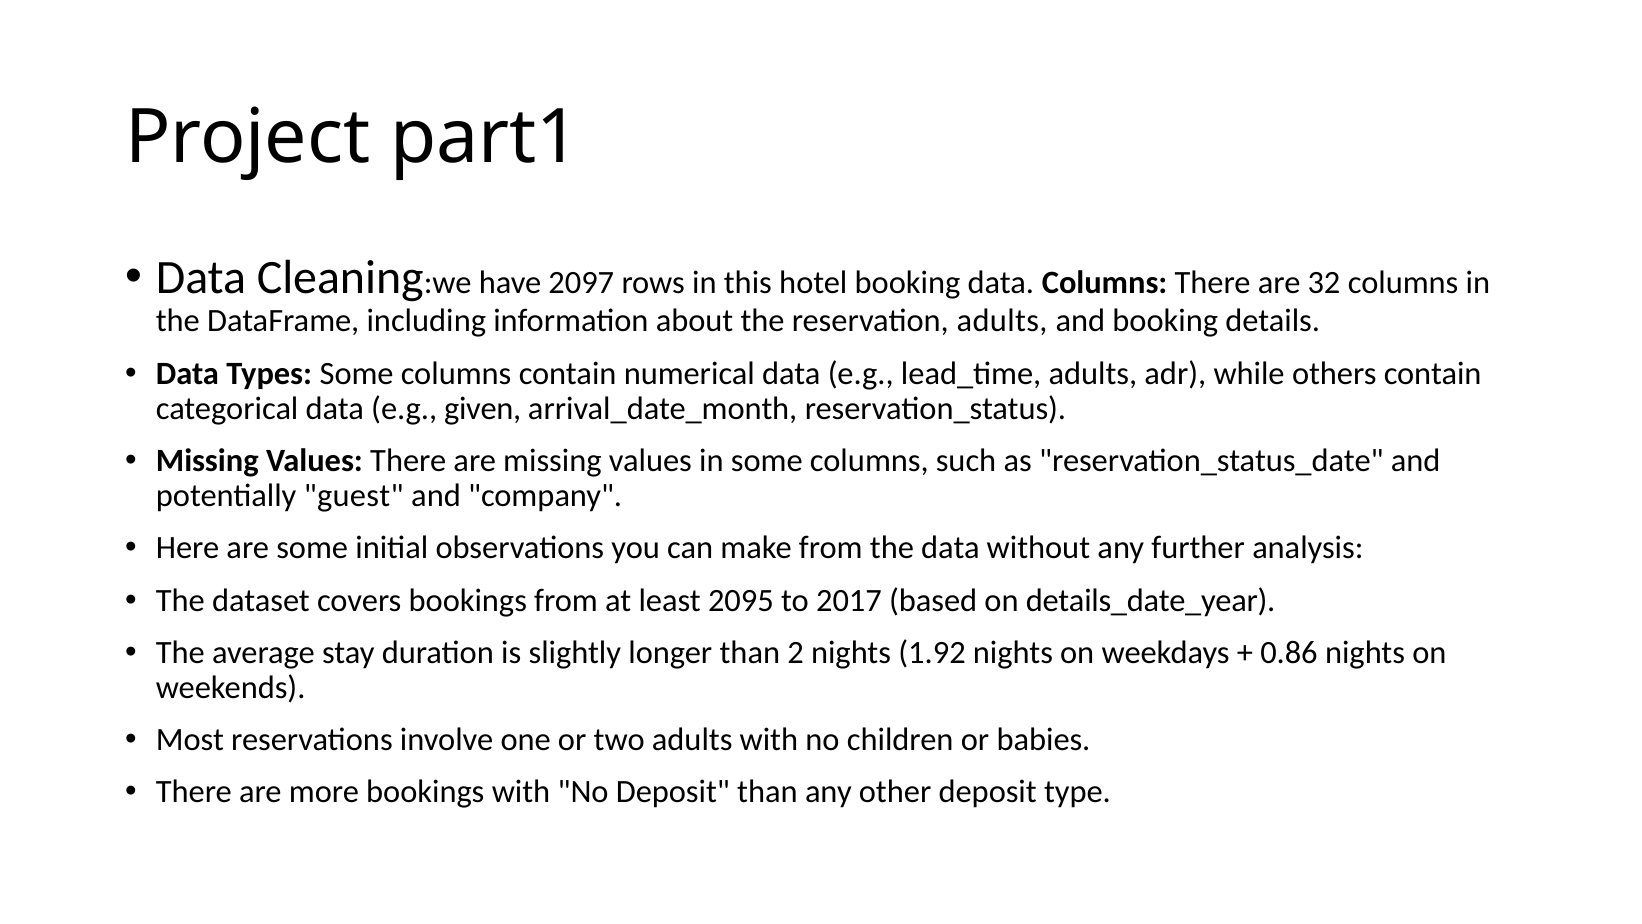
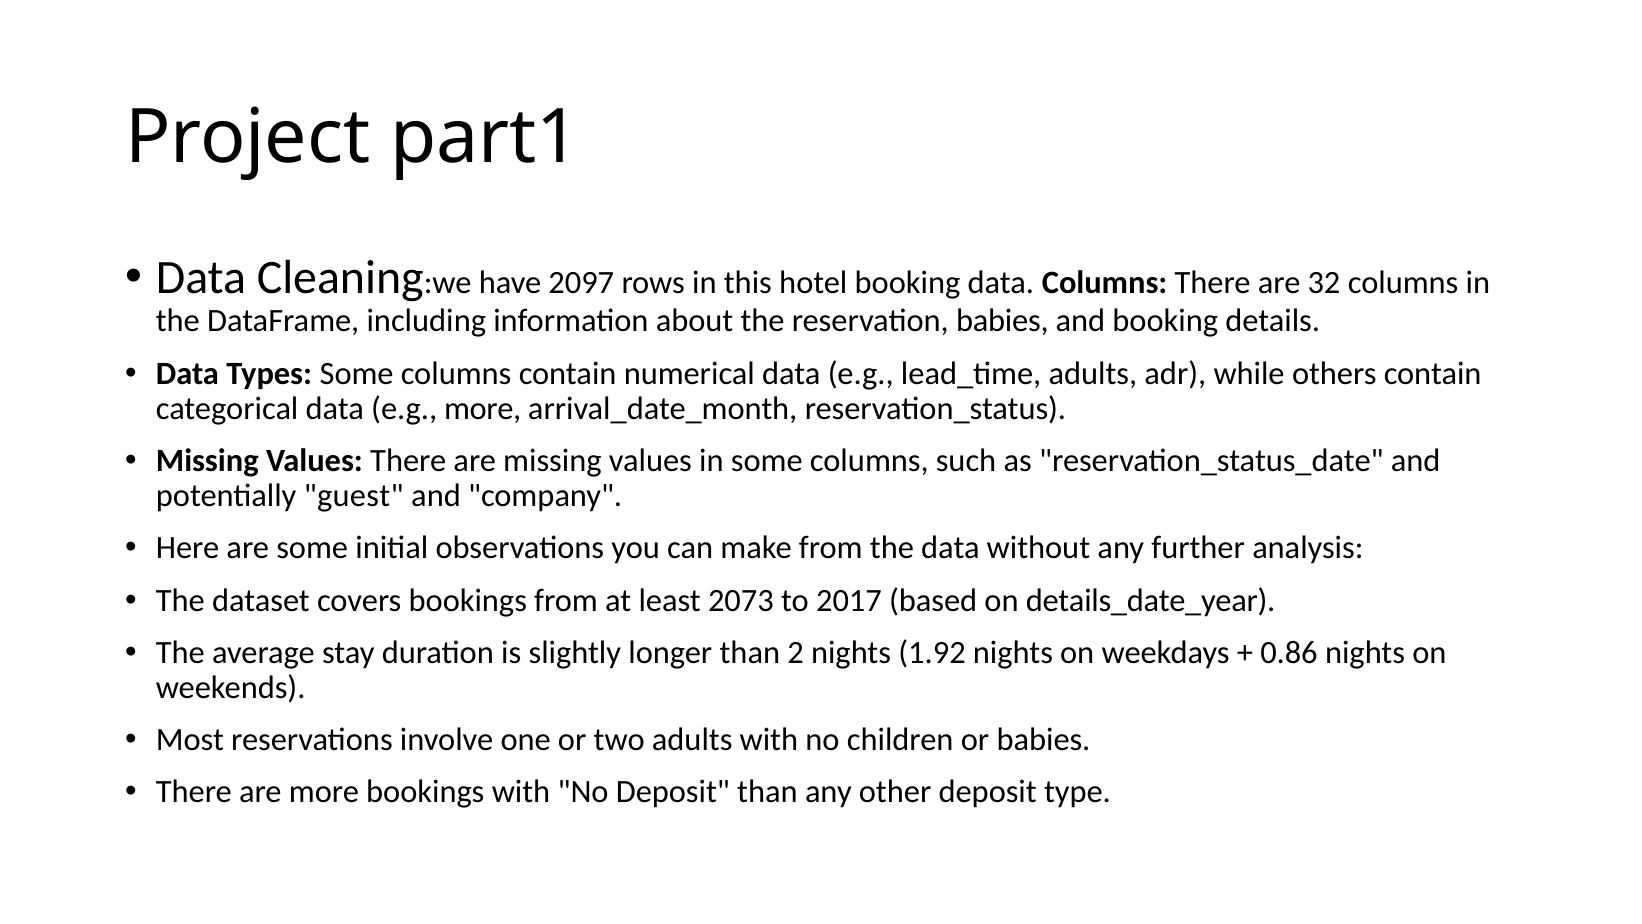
reservation adults: adults -> babies (1002, 321)
e.g given: given -> more (483, 408)
2095: 2095 -> 2073 (741, 600)
